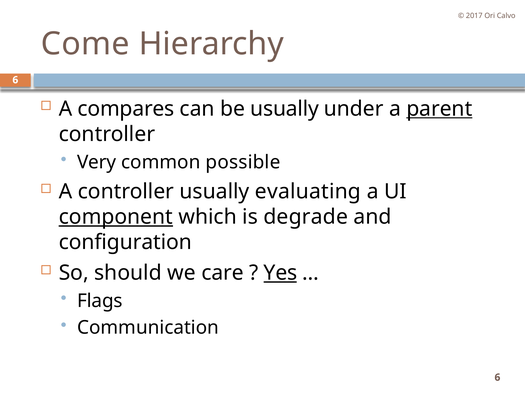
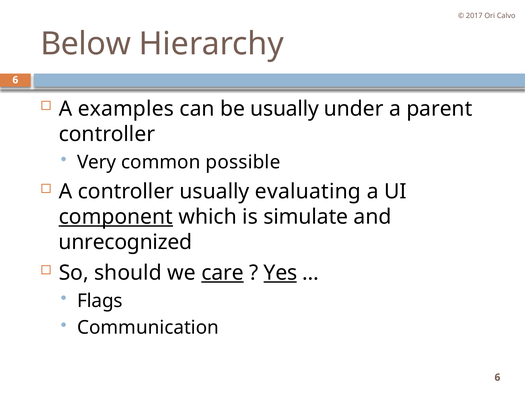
Come: Come -> Below (86, 44)
compares: compares -> examples (126, 109)
parent underline: present -> none (439, 109)
degrade: degrade -> simulate (306, 217)
configuration: configuration -> unrecognized (125, 242)
care underline: none -> present (223, 273)
